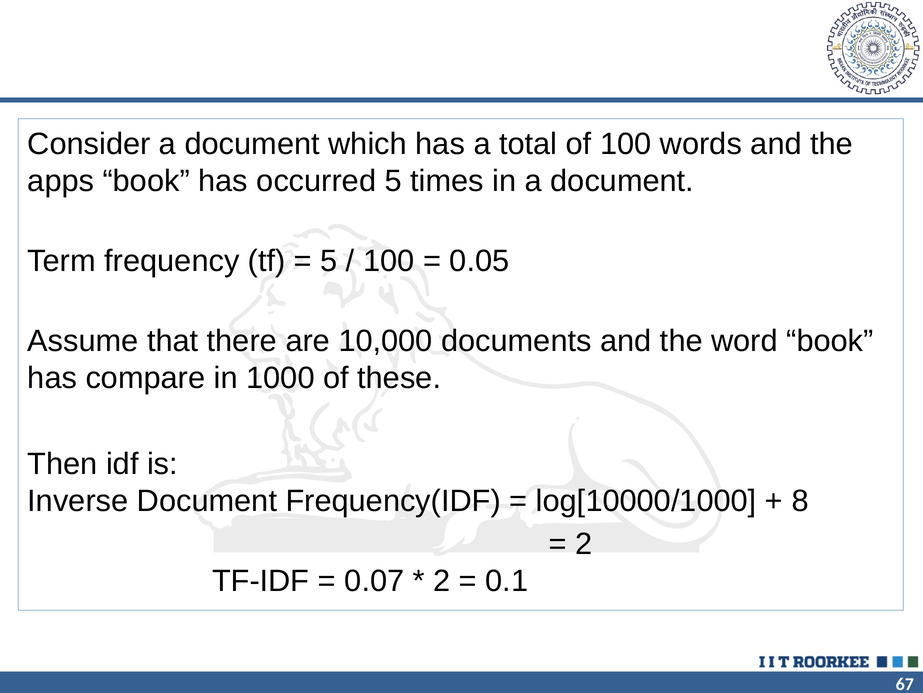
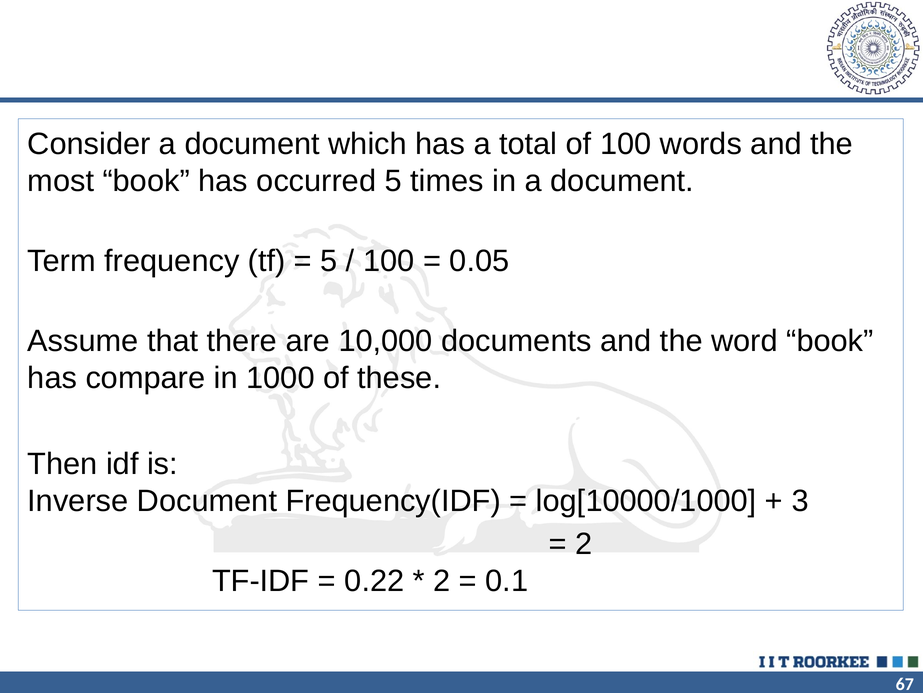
apps: apps -> most (61, 181)
8: 8 -> 3 (800, 501)
0.07: 0.07 -> 0.22 (374, 581)
